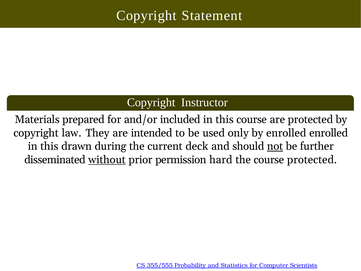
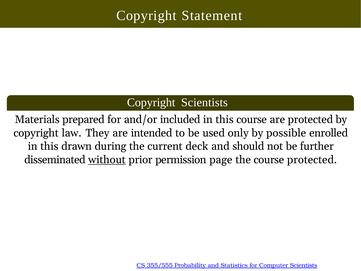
Copyright Instructor: Instructor -> Scientists (204, 102)
by enrolled: enrolled -> possible (286, 133)
not underline: present -> none (275, 146)
hard: hard -> page (221, 160)
